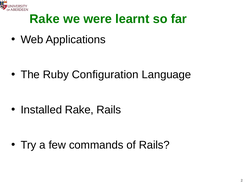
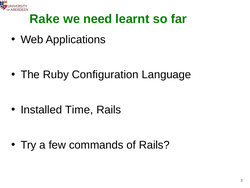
were: were -> need (98, 19)
Installed Rake: Rake -> Time (79, 110)
